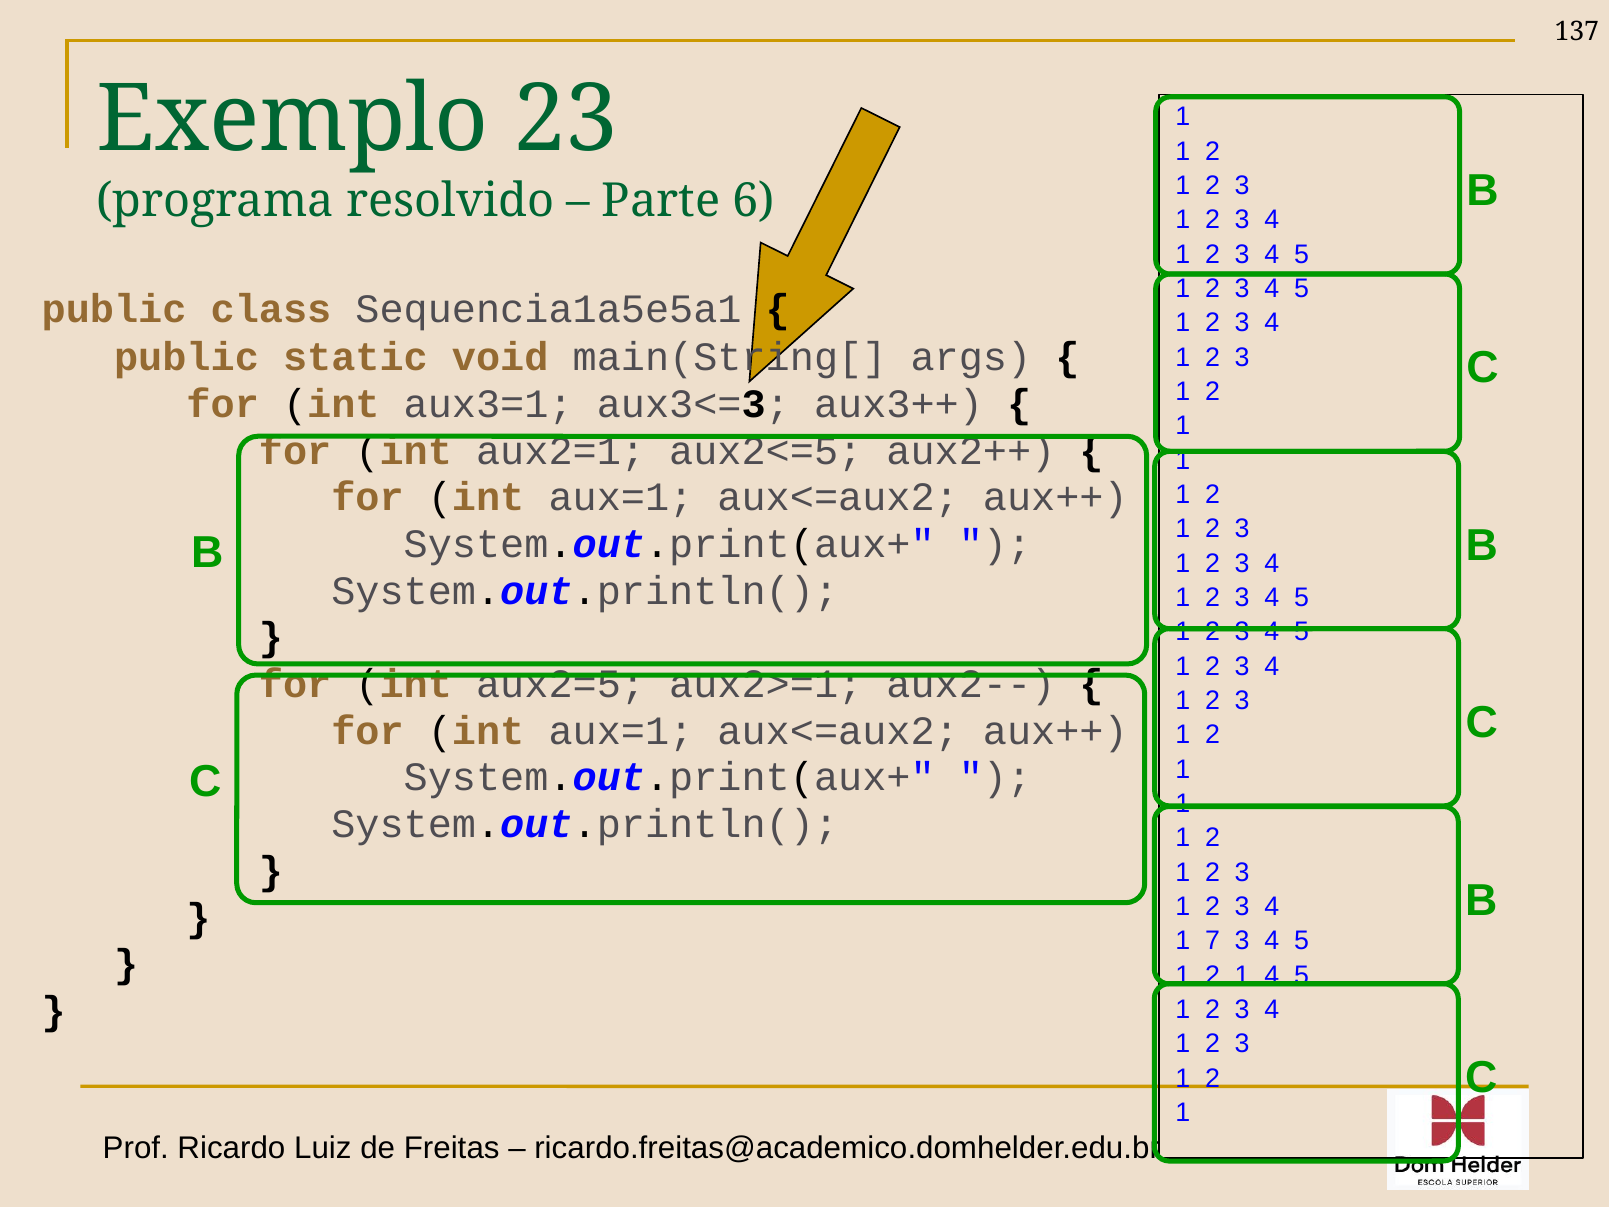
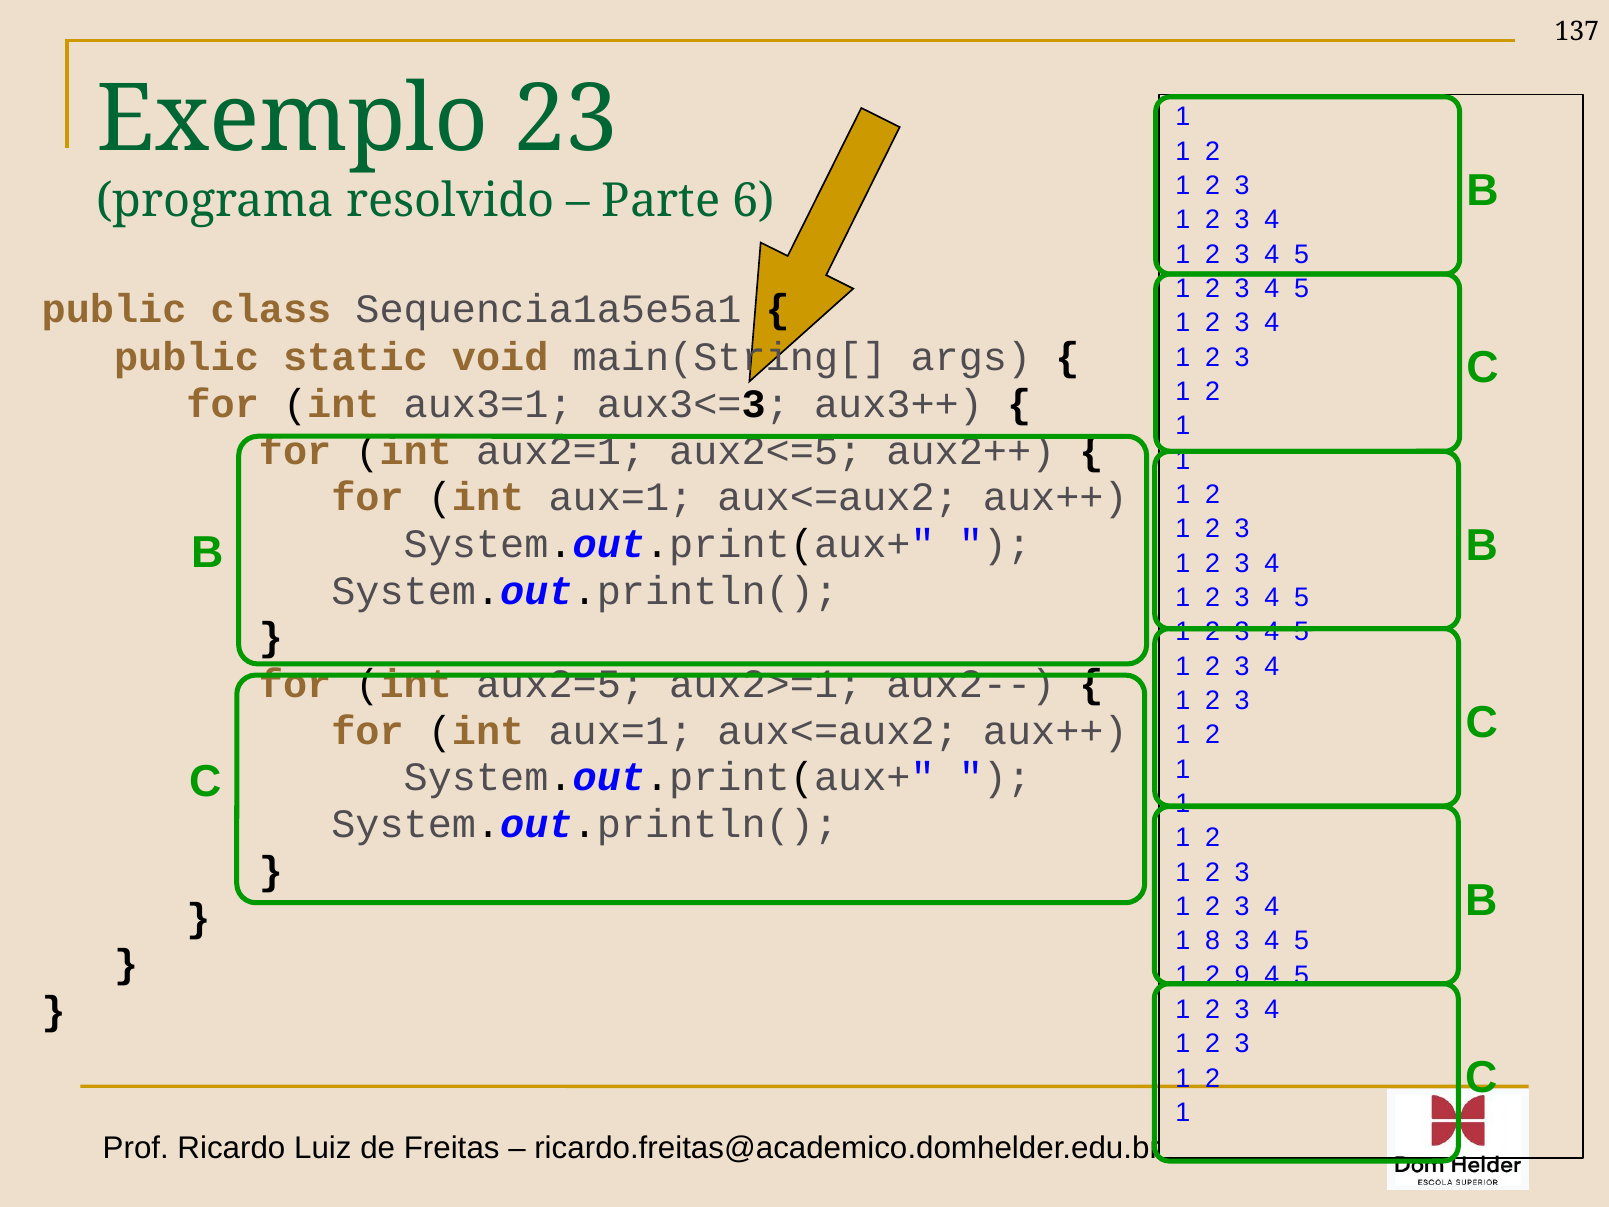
7: 7 -> 8 (1212, 941)
1: 1 -> 9 (1242, 975)
